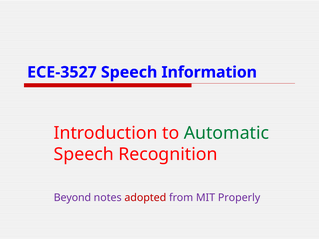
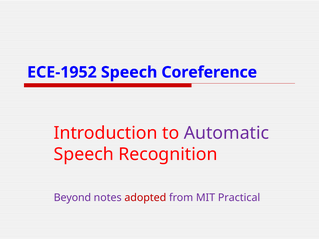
ECE-3527: ECE-3527 -> ECE-1952 (62, 72)
Information: Information -> Coreference (209, 72)
Automatic colour: green -> purple (227, 133)
Properly: Properly -> Practical (239, 198)
